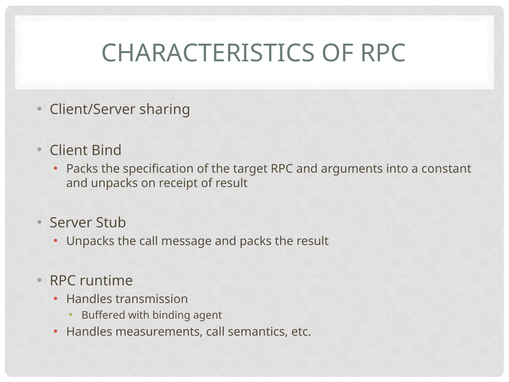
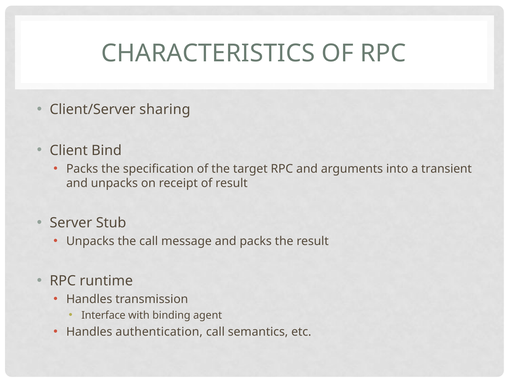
constant: constant -> transient (447, 169)
Buffered: Buffered -> Interface (103, 315)
measurements: measurements -> authentication (159, 332)
